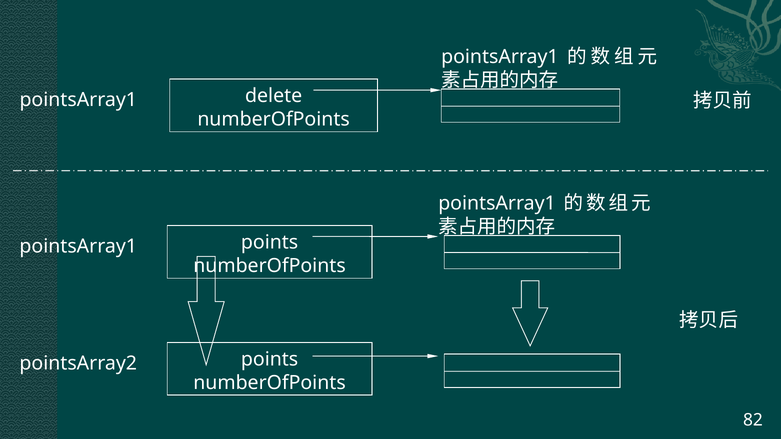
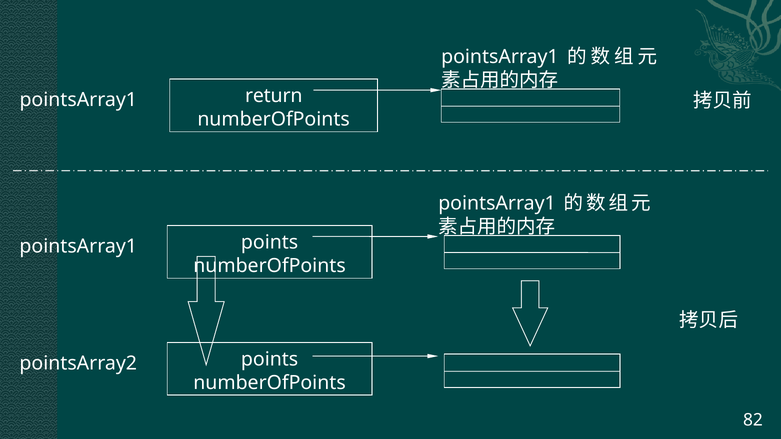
delete: delete -> return (274, 96)
